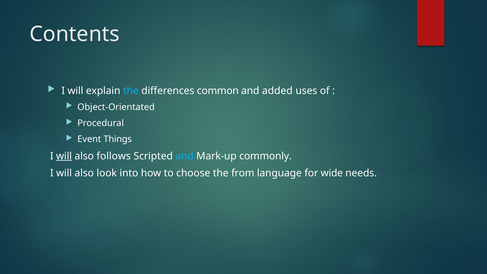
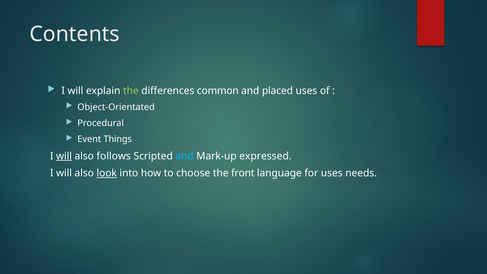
the colour: light blue -> light green (131, 91)
added: added -> placed (277, 91)
commonly: commonly -> expressed (265, 156)
look underline: none -> present (107, 173)
from: from -> front (243, 173)
for wide: wide -> uses (332, 173)
